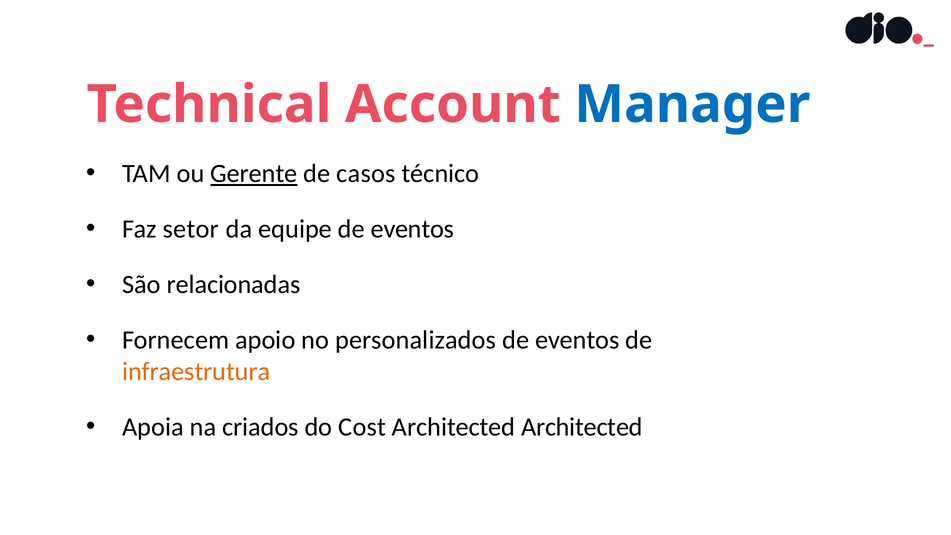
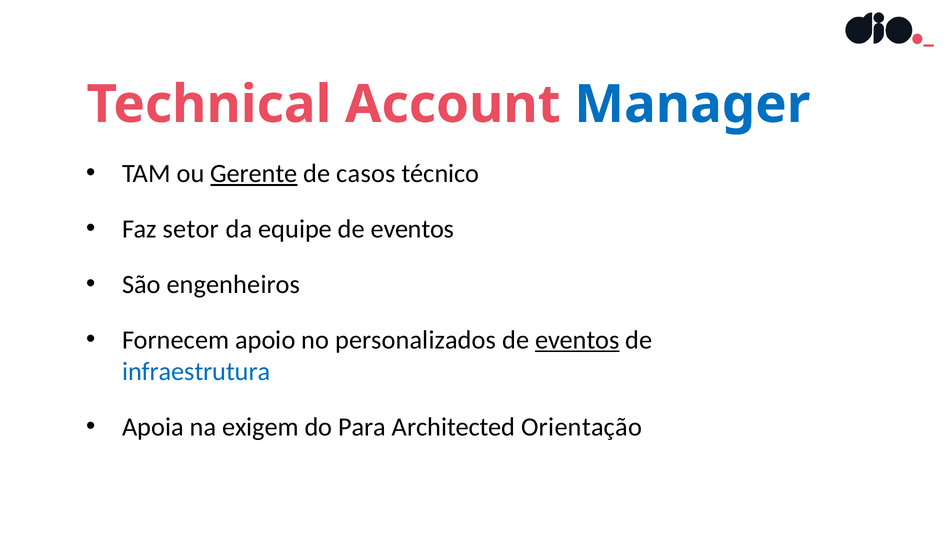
relacionadas: relacionadas -> engenheiros (233, 285)
eventos underline: none -> present (577, 340)
infraestrutura colour: orange -> blue (196, 372)
criados: criados -> exigem (260, 427)
Cost: Cost -> Para (362, 427)
Architected Architected: Architected -> Orientação (582, 427)
